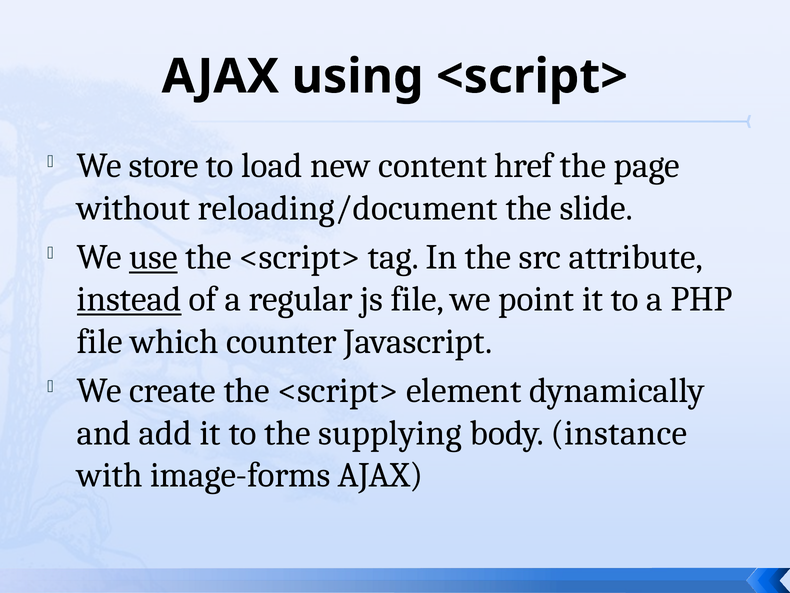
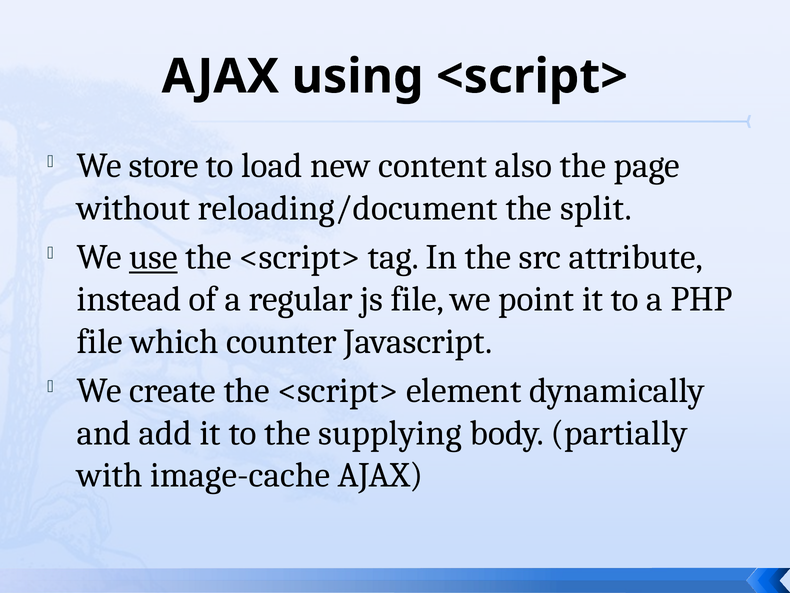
href: href -> also (523, 166)
slide: slide -> split (596, 208)
instead underline: present -> none (129, 299)
instance: instance -> partially (619, 433)
image-forms: image-forms -> image-cache (240, 475)
